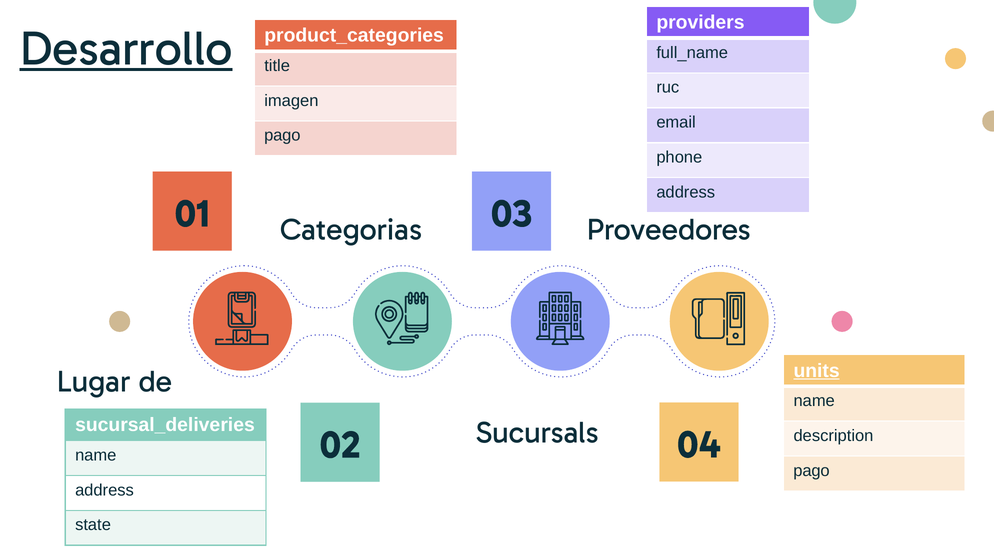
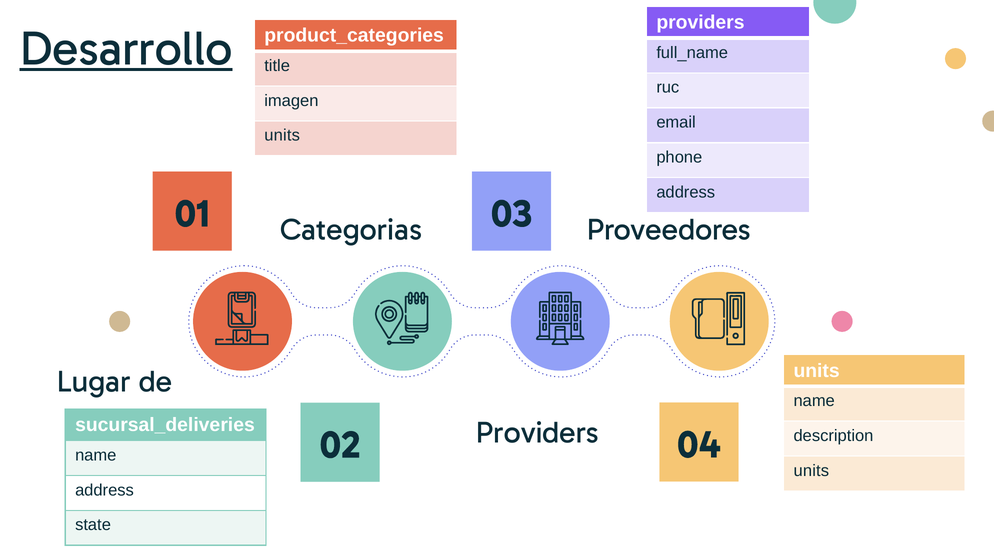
pago: pago -> units (282, 135)
units underline: present -> none (817, 371)
02 Sucursals: Sucursals -> Providers (537, 433)
pago: pago -> units (811, 471)
